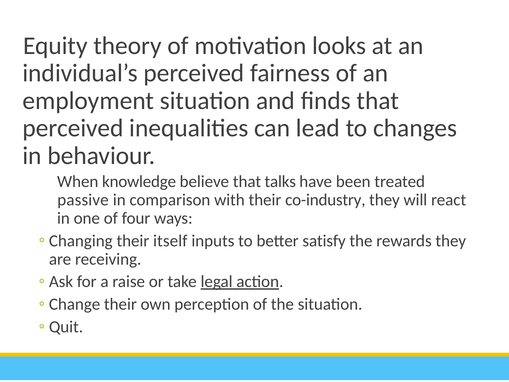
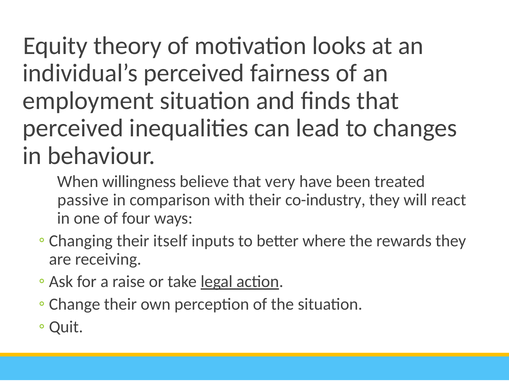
knowledge: knowledge -> willingness (139, 181)
talks: talks -> very (280, 181)
satisfy: satisfy -> where (324, 241)
